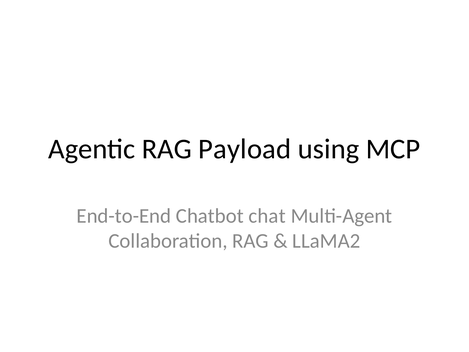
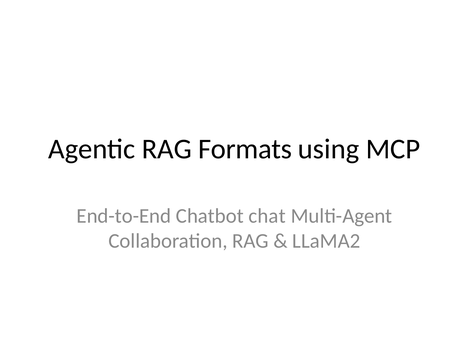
Payload: Payload -> Formats (245, 149)
